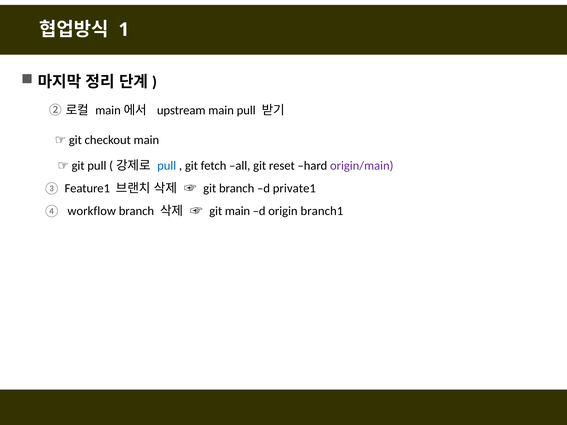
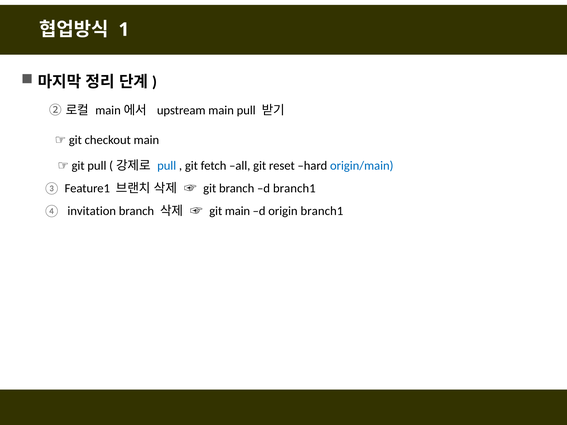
origin/main colour: purple -> blue (362, 166)
d private1: private1 -> branch1 (294, 188)
workflow: workflow -> invitation (92, 211)
